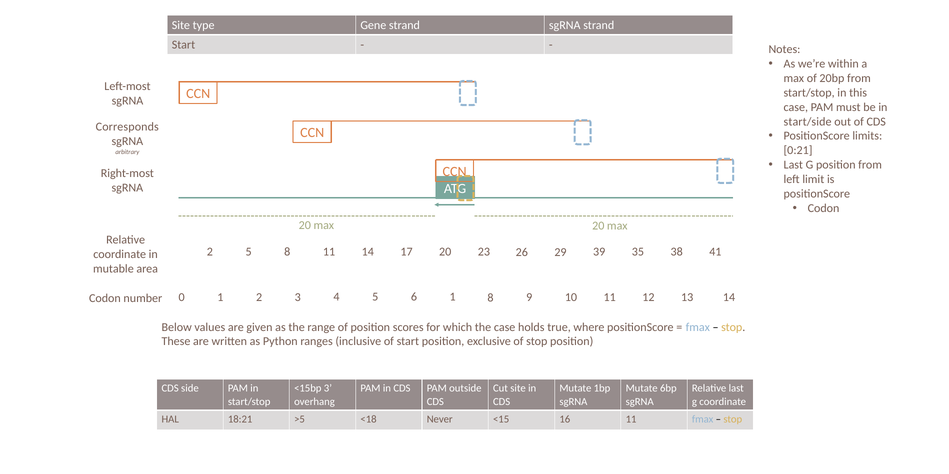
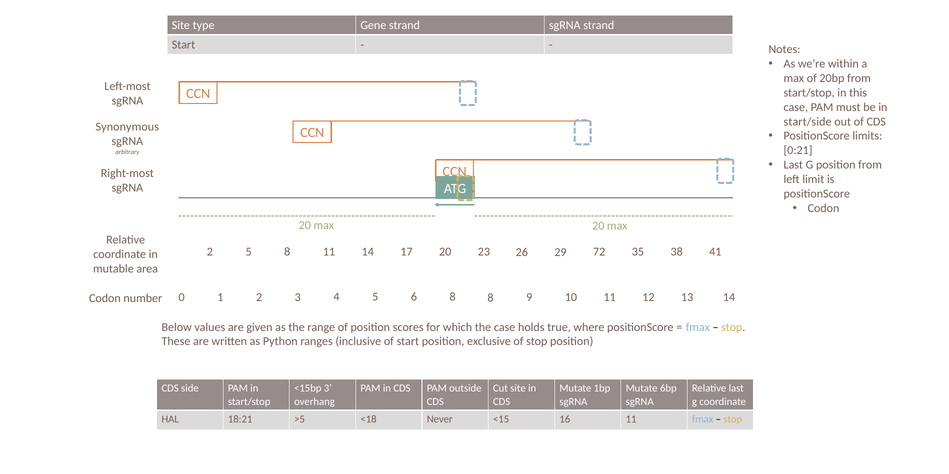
Corresponds: Corresponds -> Synonymous (127, 127)
39: 39 -> 72 (599, 252)
6 1: 1 -> 8 (453, 297)
